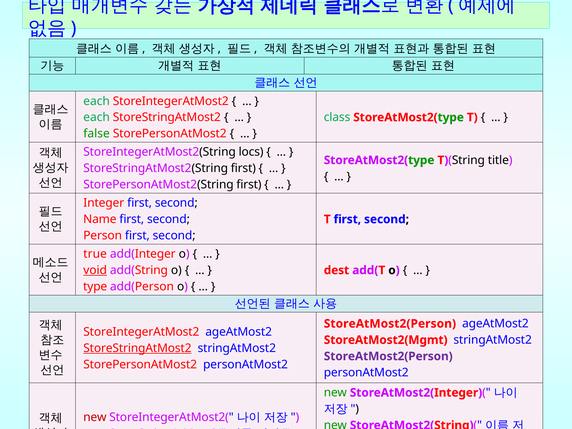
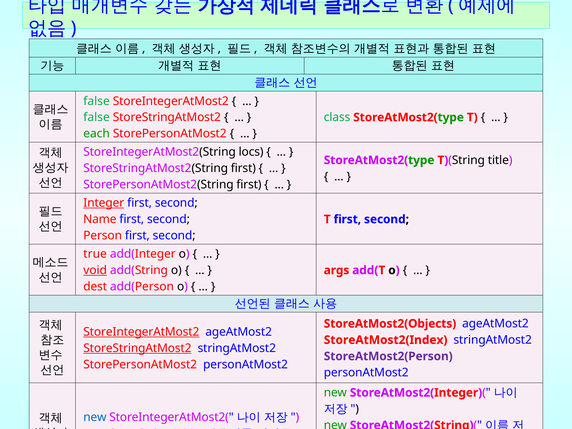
each: each -> false (97, 101)
each: each -> false (97, 117)
false: false -> each (97, 134)
Integer underline: none -> present (104, 203)
dest: dest -> args (336, 270)
type: type -> dest (95, 287)
StoreAtMost2(Person: StoreAtMost2(Person -> StoreAtMost2(Objects (390, 324)
StoreIntegerAtMost2 underline: none -> present (141, 332)
StoreAtMost2(Mgmt: StoreAtMost2(Mgmt -> StoreAtMost2(Index (386, 340)
new colour: red -> blue (95, 417)
